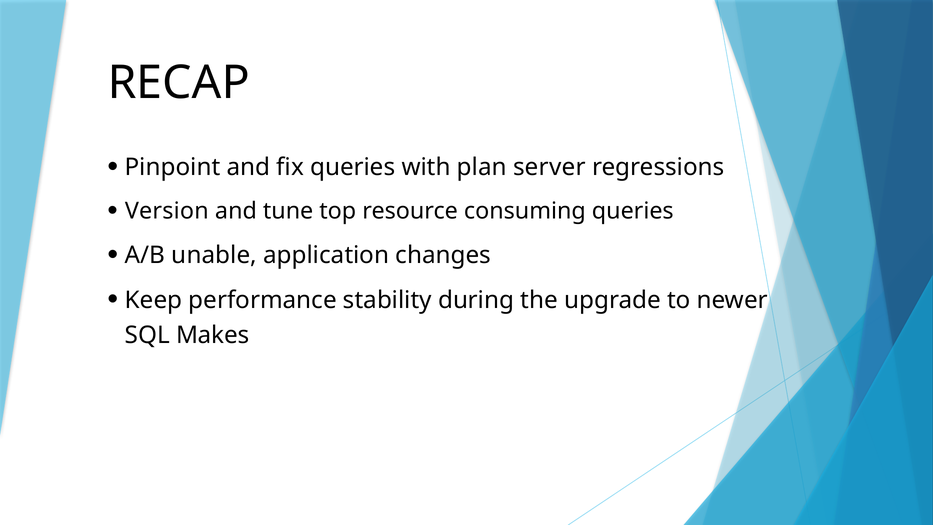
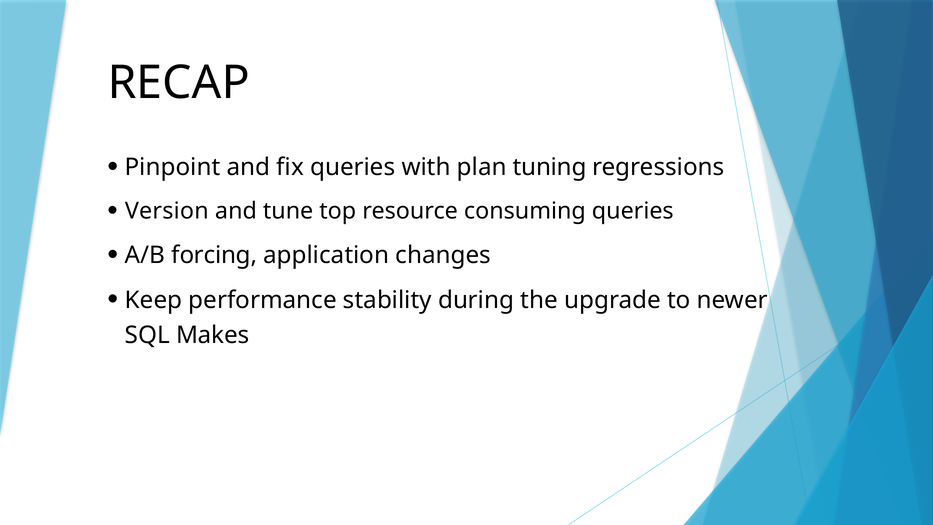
server: server -> tuning (550, 167)
unable: unable -> forcing (214, 255)
